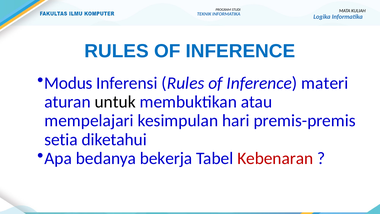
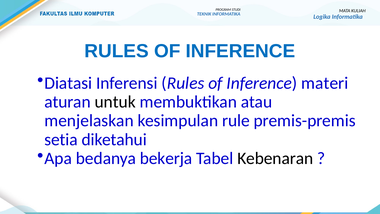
Modus: Modus -> Diatasi (68, 83)
mempelajari: mempelajari -> menjelaskan (89, 121)
hari: hari -> rule (236, 121)
Kebenaran colour: red -> black (275, 158)
